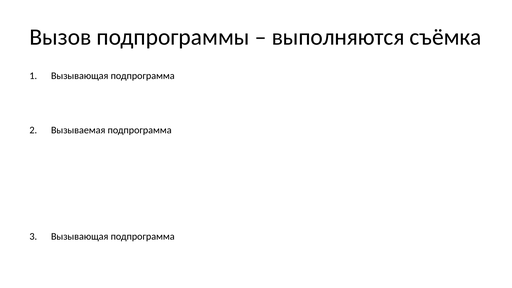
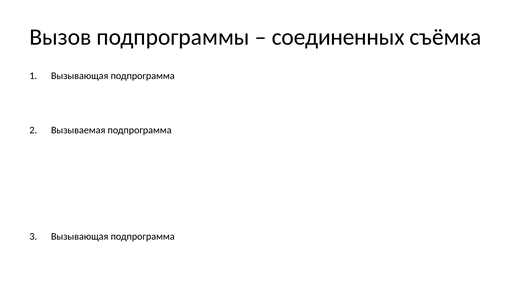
выполняются: выполняются -> соединенных (338, 37)
